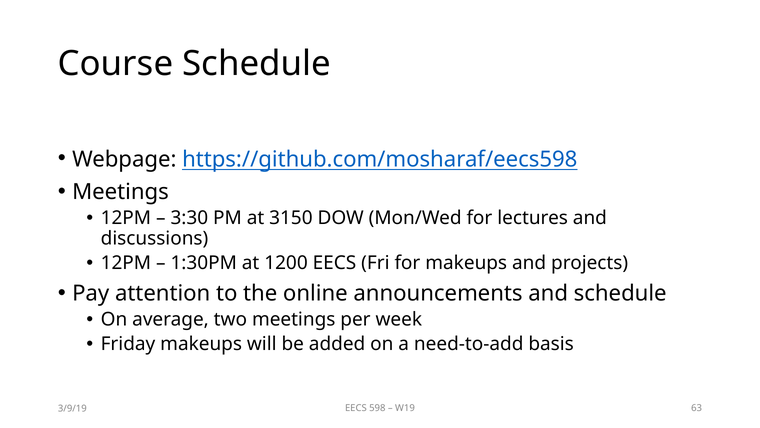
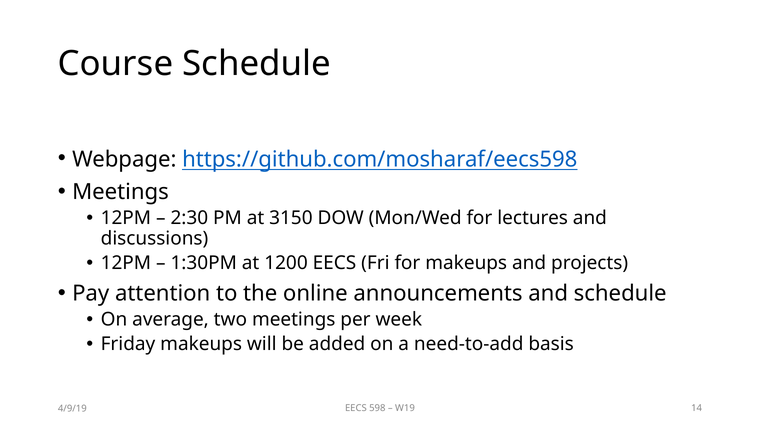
3:30: 3:30 -> 2:30 (189, 218)
63: 63 -> 14 (697, 407)
3/9/19: 3/9/19 -> 4/9/19 (72, 408)
